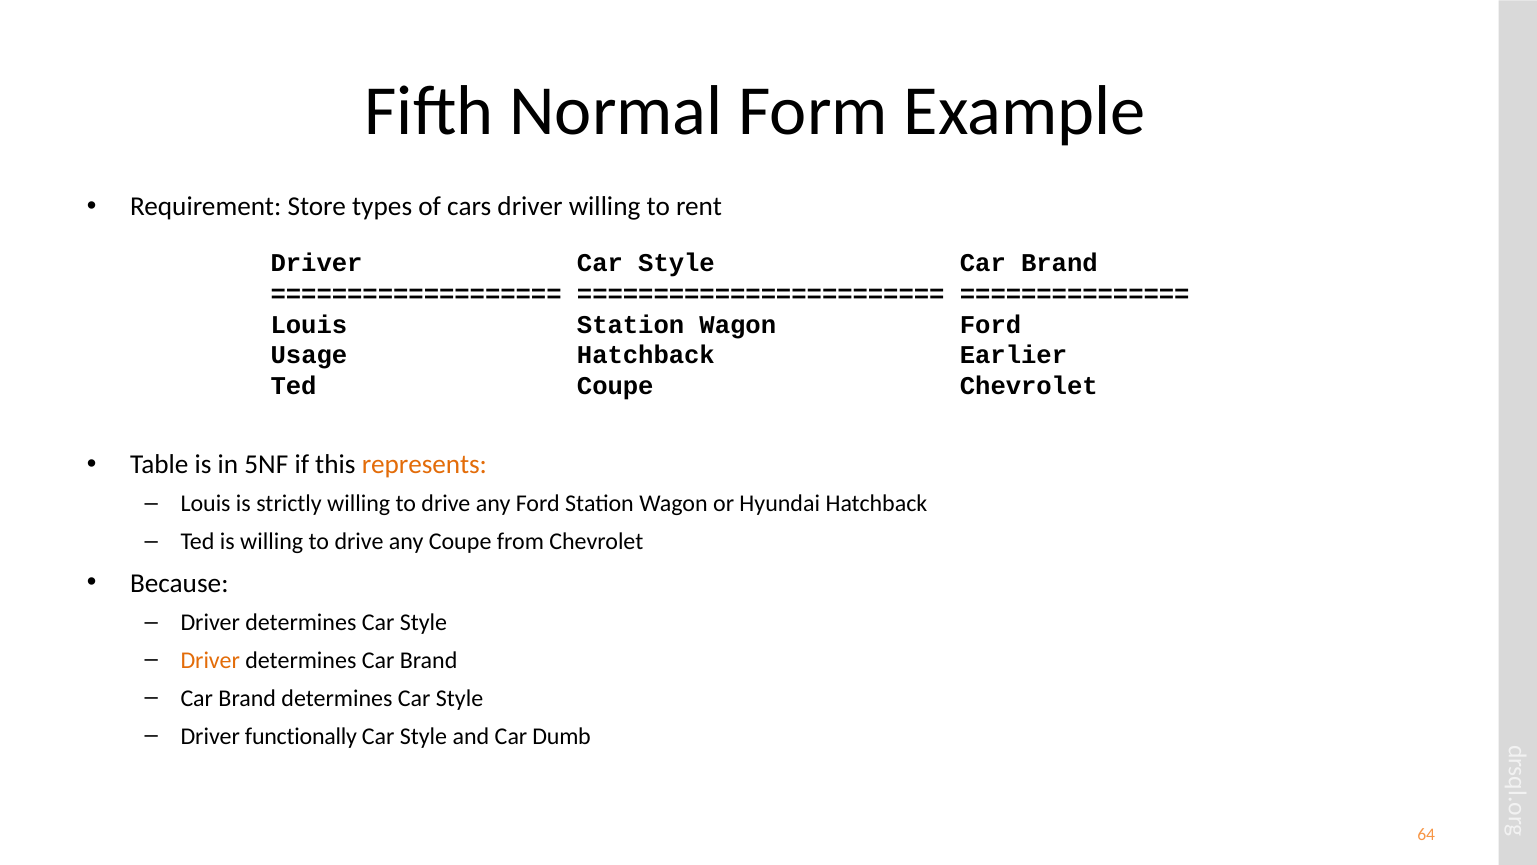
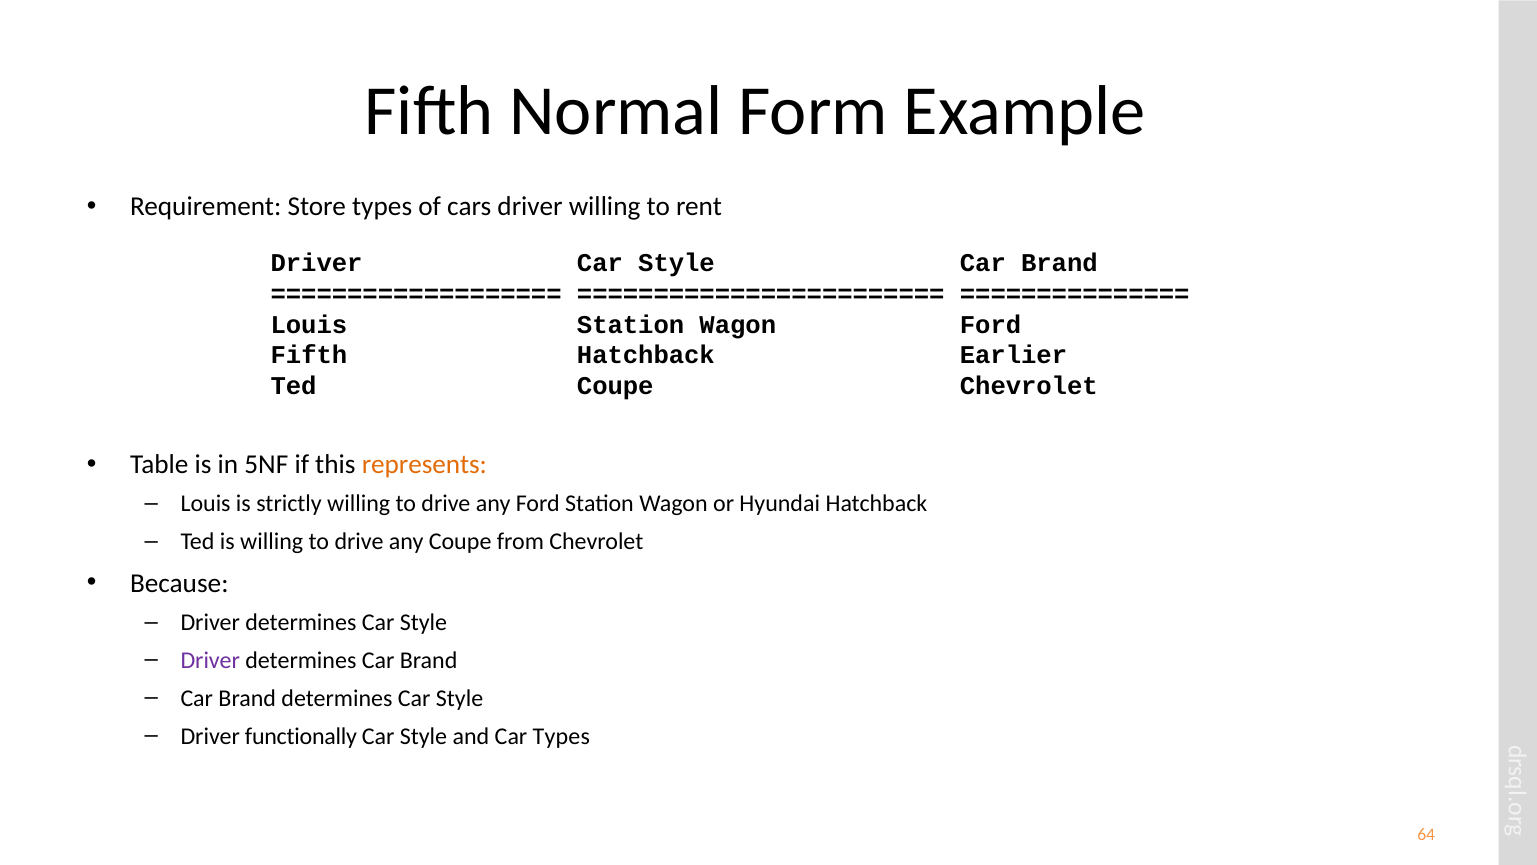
Usage: Usage -> Fifth (309, 355)
Driver colour: orange -> purple (210, 660)
Car Dumb: Dumb -> Types (561, 736)
